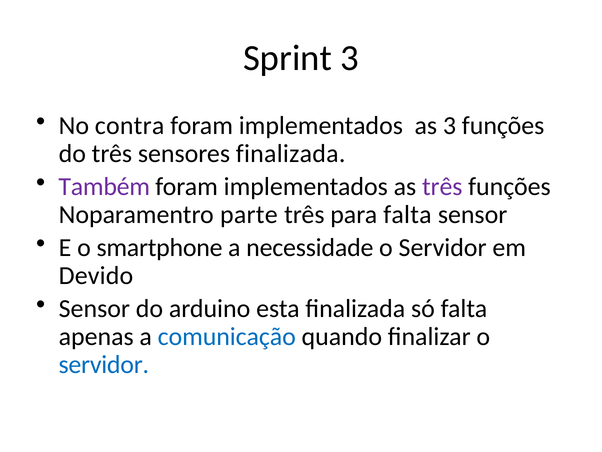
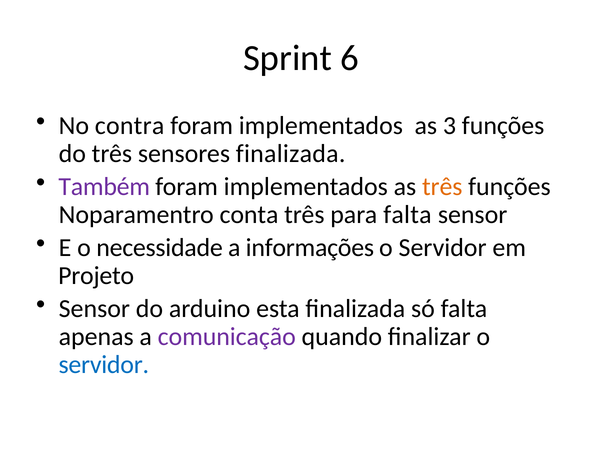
Sprint 3: 3 -> 6 (349, 58)
três colour: purple -> orange (442, 187)
parte: parte -> conta (249, 215)
smartphone: smartphone -> necessidade (160, 247)
necessidade: necessidade -> informações (310, 247)
Devido: Devido -> Projeto (96, 275)
comunicação colour: blue -> purple (227, 336)
